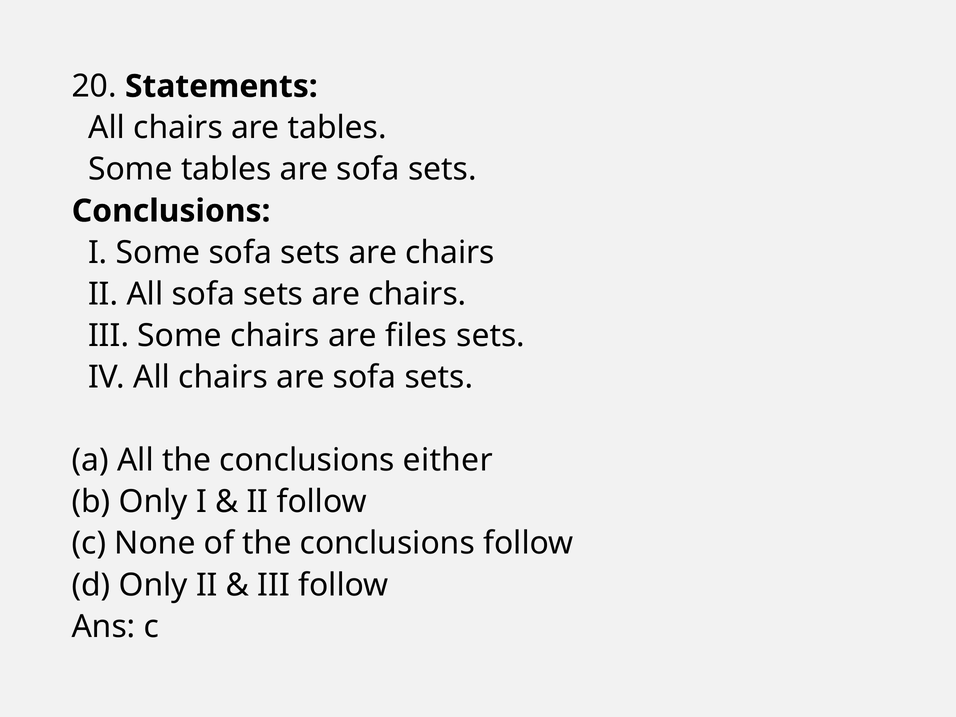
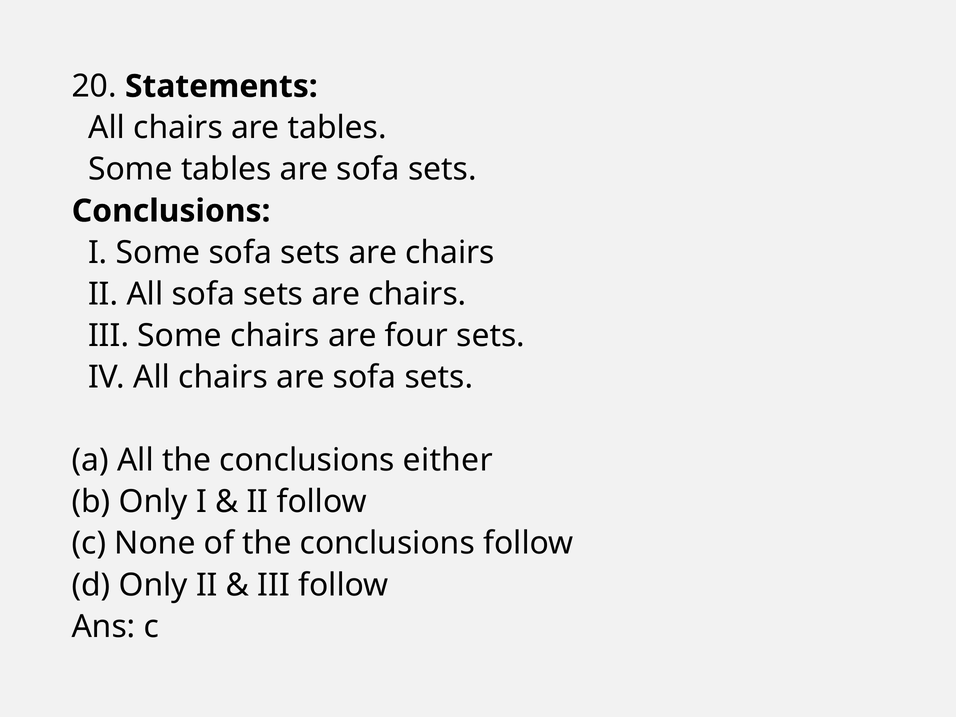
files: files -> four (416, 336)
